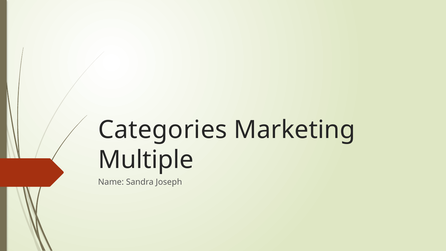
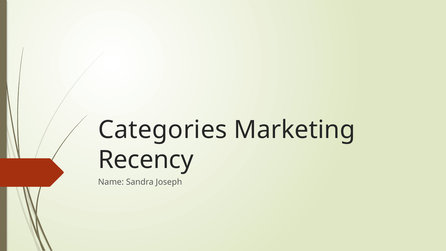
Multiple: Multiple -> Recency (146, 160)
